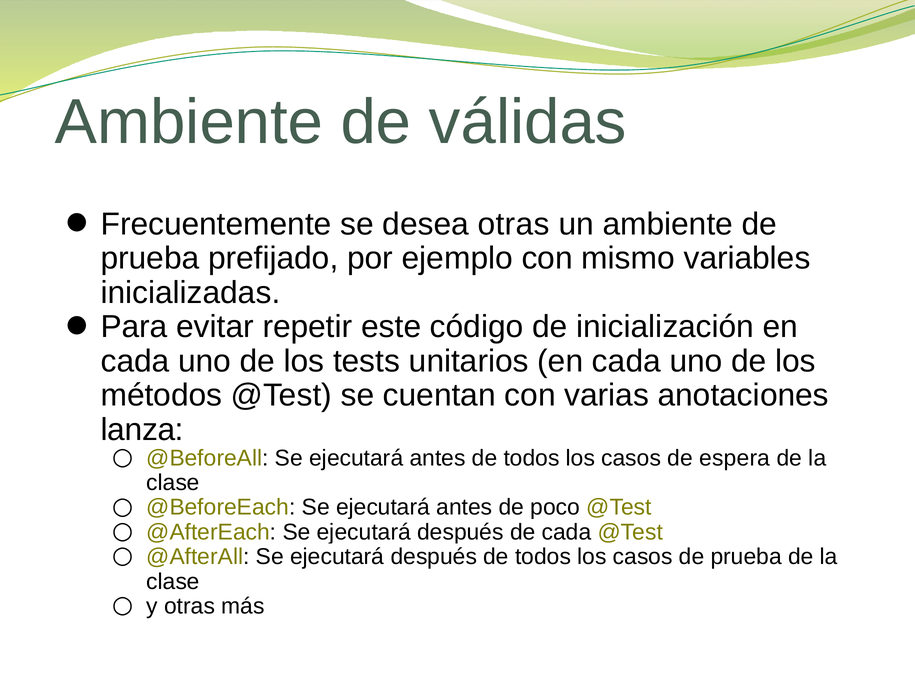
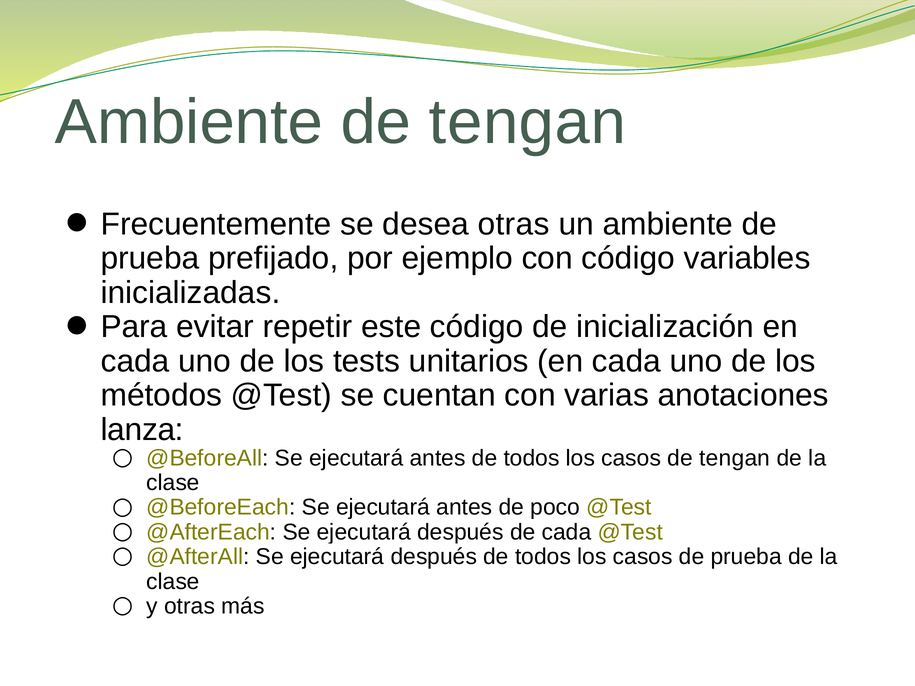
Ambiente de válidas: válidas -> tengan (528, 122)
con mismo: mismo -> código (628, 258)
casos de espera: espera -> tengan (735, 458)
